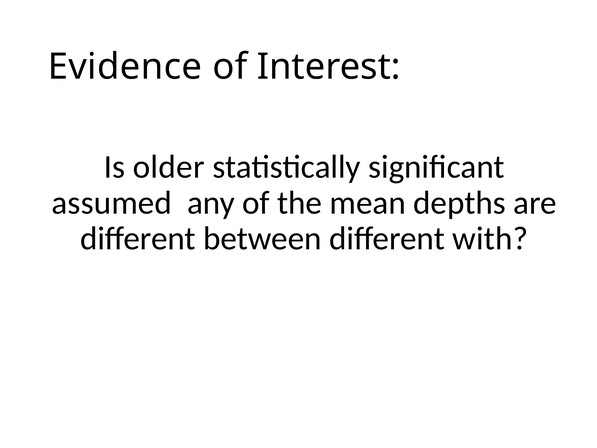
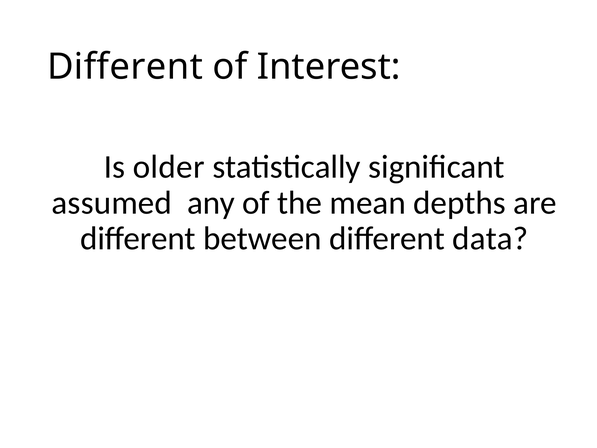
Evidence: Evidence -> Different (125, 67)
with: with -> data (490, 238)
